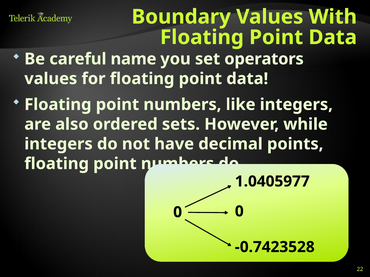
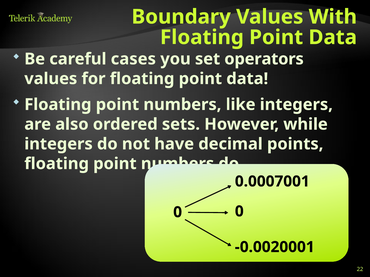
name: name -> cases (133, 59)
1.0405977: 1.0405977 -> 0.0007001 (272, 182)
-0.7423528: -0.7423528 -> -0.0020001 (275, 247)
